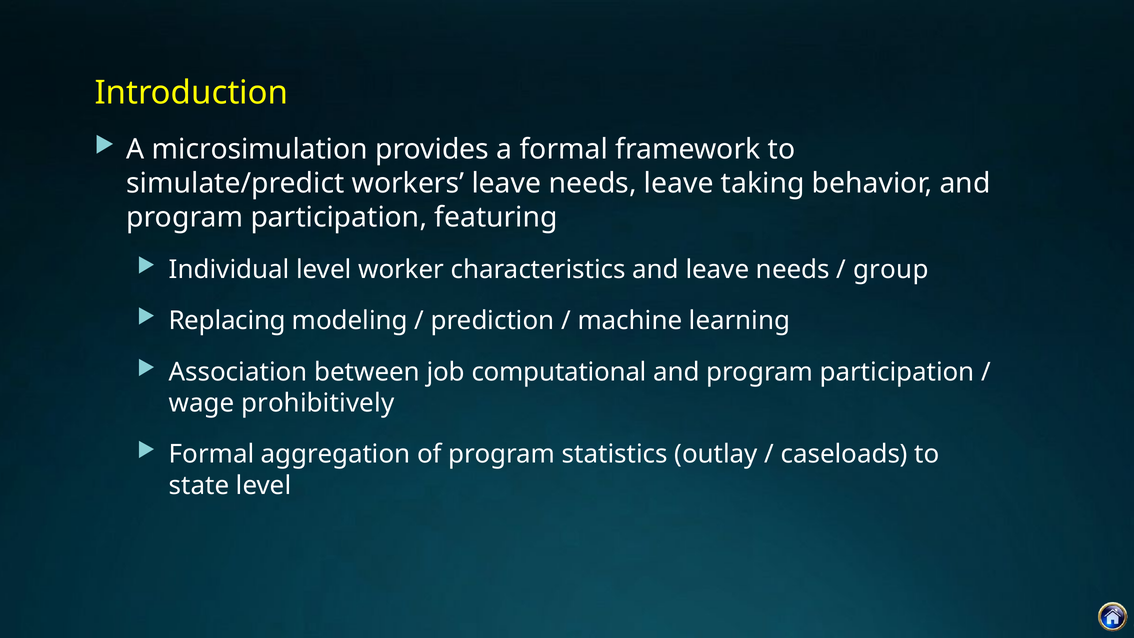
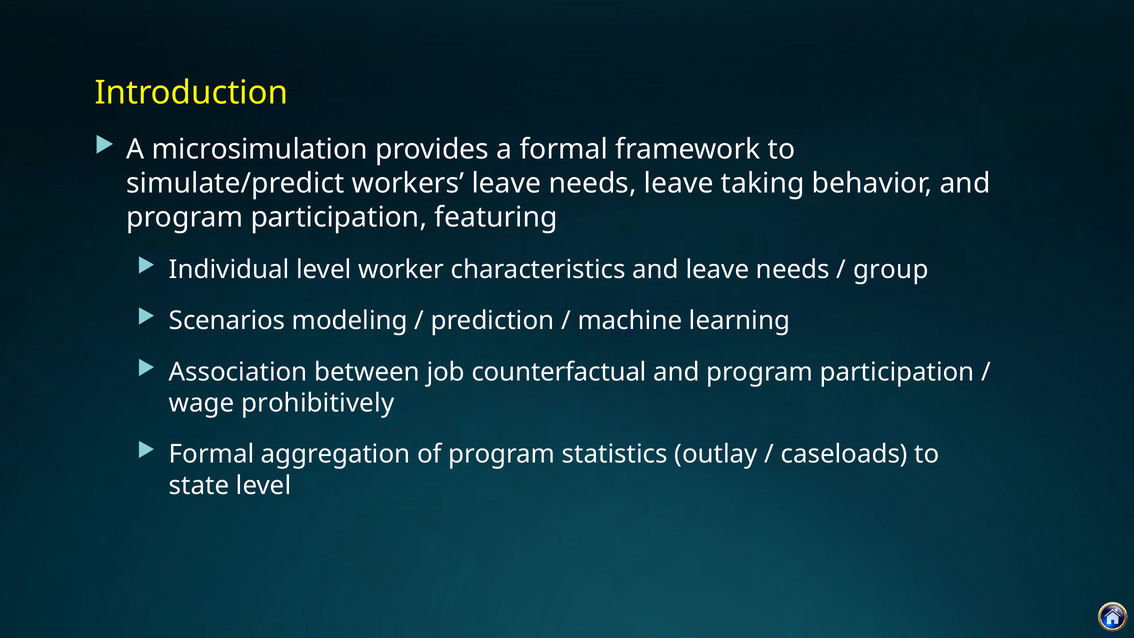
Replacing: Replacing -> Scenarios (227, 321)
computational: computational -> counterfactual (559, 372)
